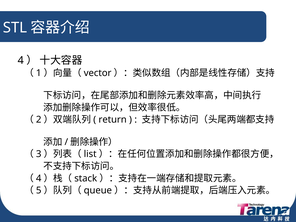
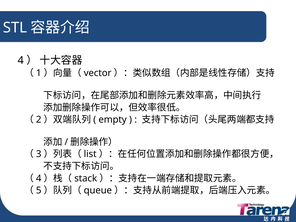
return: return -> empty (113, 120)
